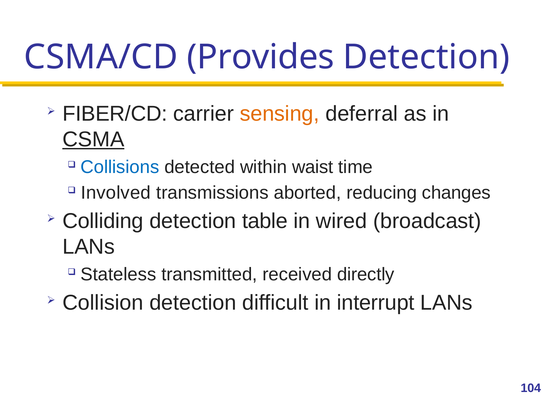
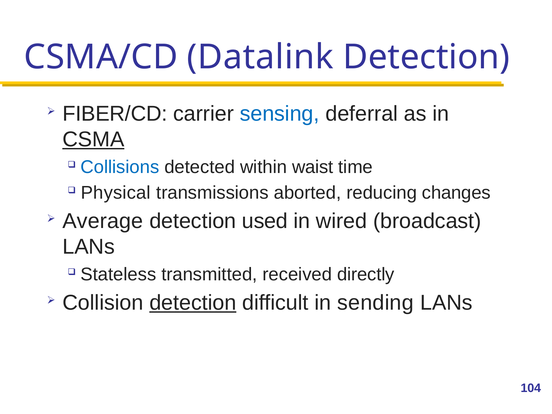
Provides: Provides -> Datalink (260, 57)
sensing colour: orange -> blue (280, 114)
Involved: Involved -> Physical (116, 193)
Colliding: Colliding -> Average (103, 221)
table: table -> used (265, 221)
detection underline: none -> present (193, 303)
interrupt: interrupt -> sending (376, 303)
